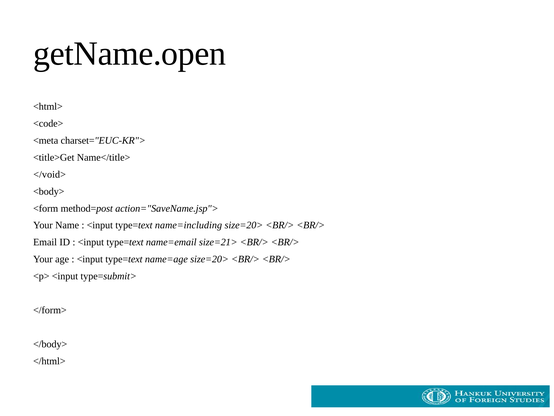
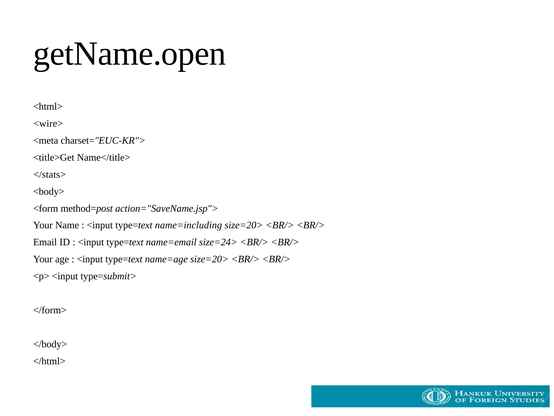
<code>: <code> -> <wire> (48, 123)
</void>: </void> -> </stats> (50, 174)
size=21>: size=21> -> size=24> (218, 242)
